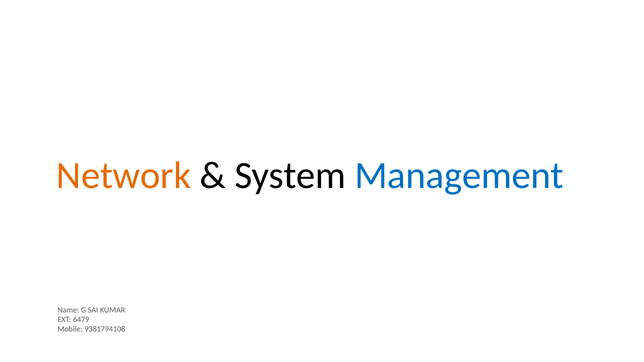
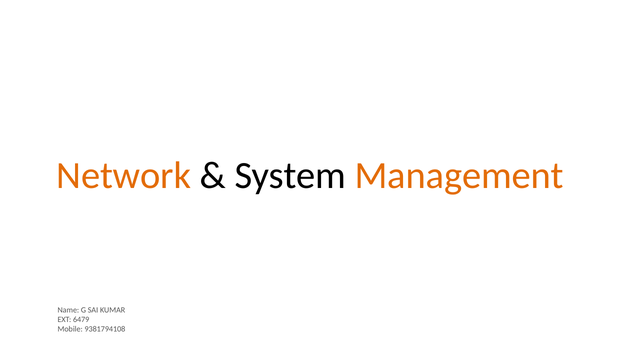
Management colour: blue -> orange (459, 176)
